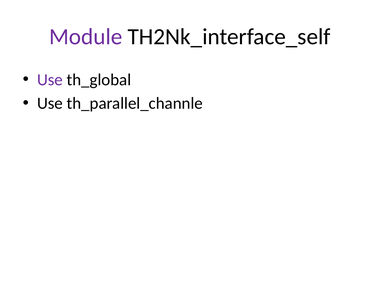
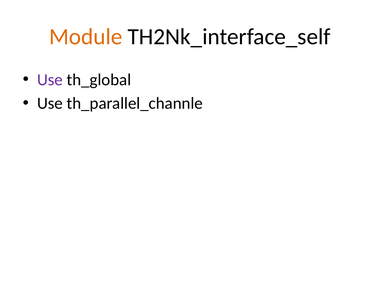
Module colour: purple -> orange (86, 37)
